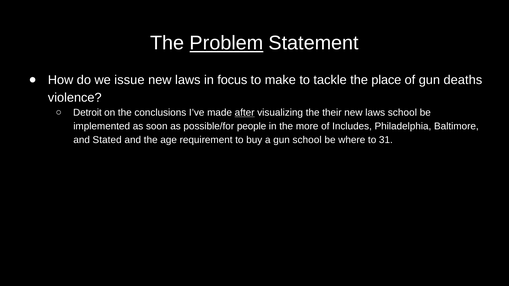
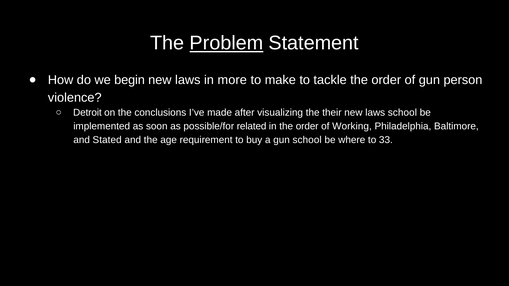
issue: issue -> begin (130, 80)
focus: focus -> more (232, 80)
tackle the place: place -> order (386, 80)
deaths: deaths -> person (463, 80)
after underline: present -> none (245, 113)
people: people -> related (252, 126)
in the more: more -> order (307, 126)
Includes: Includes -> Working (352, 126)
31: 31 -> 33 (386, 140)
